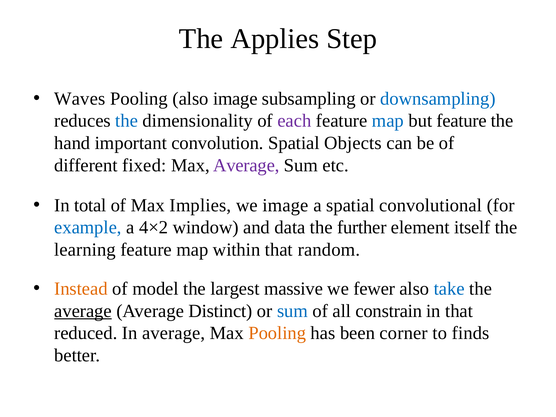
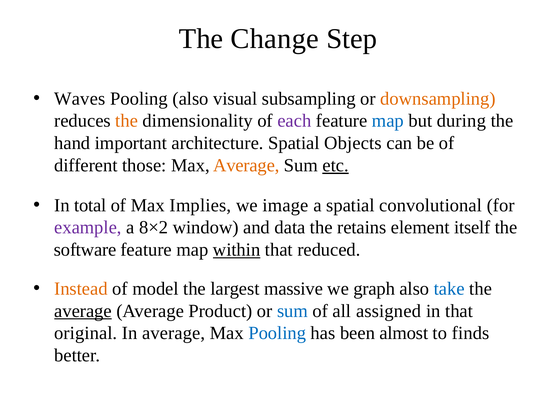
Applies: Applies -> Change (275, 39)
also image: image -> visual (235, 99)
downsampling colour: blue -> orange (438, 99)
the colour: blue -> orange (127, 121)
but feature: feature -> during (461, 121)
convolution: convolution -> architecture (218, 143)
fixed: fixed -> those (144, 165)
Average colour: purple -> orange (246, 165)
etc underline: none -> present (336, 165)
example colour: blue -> purple (88, 228)
4×2: 4×2 -> 8×2 (154, 228)
further: further -> retains (362, 228)
learning: learning -> software (85, 250)
within underline: none -> present (237, 250)
random: random -> reduced (329, 250)
fewer: fewer -> graph (374, 289)
Distinct: Distinct -> Product (220, 311)
constrain: constrain -> assigned (389, 311)
reduced: reduced -> original (86, 333)
Pooling colour: orange -> blue (277, 333)
corner: corner -> almost (404, 333)
